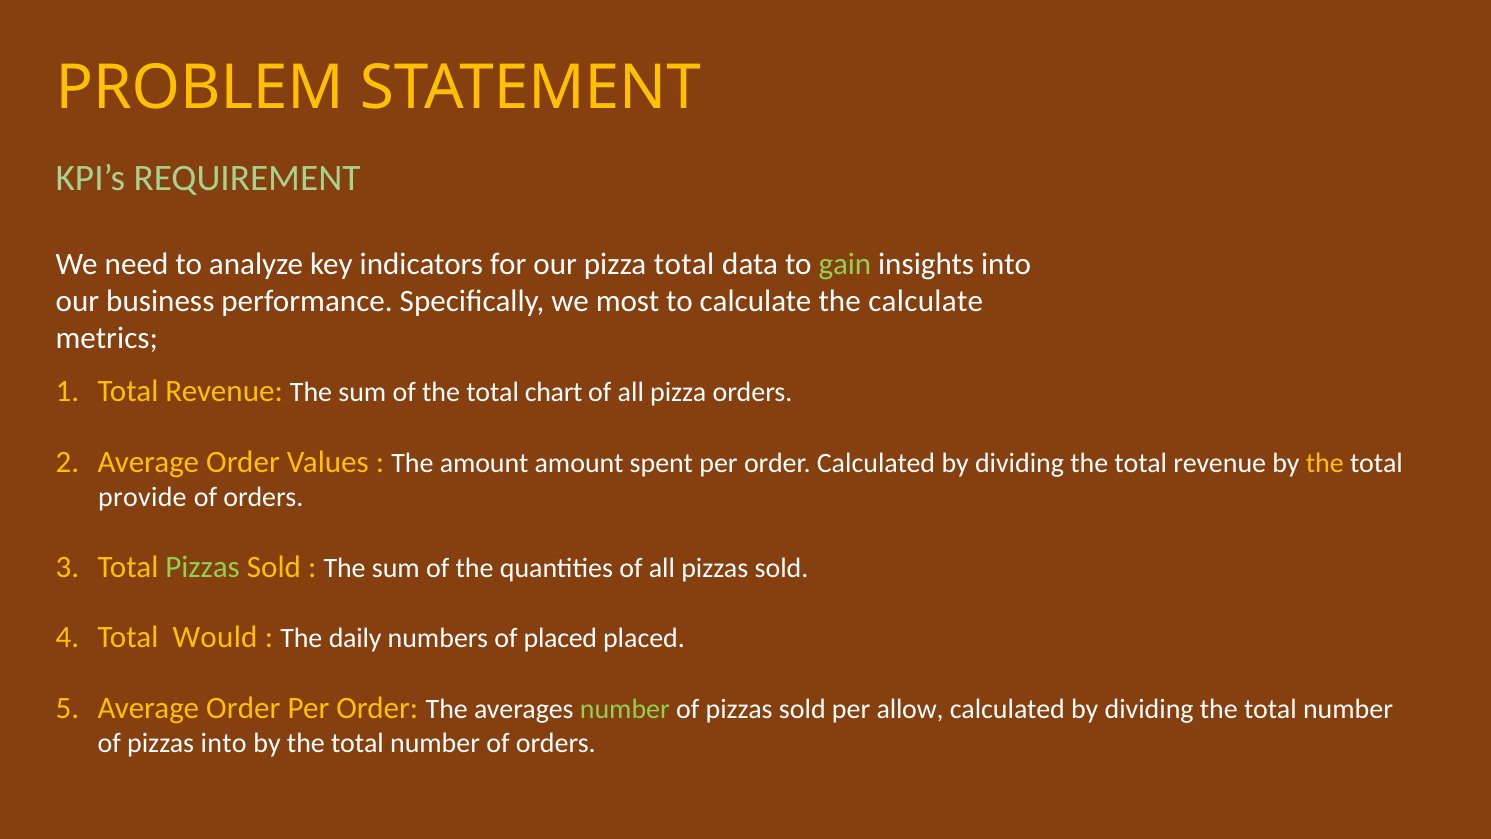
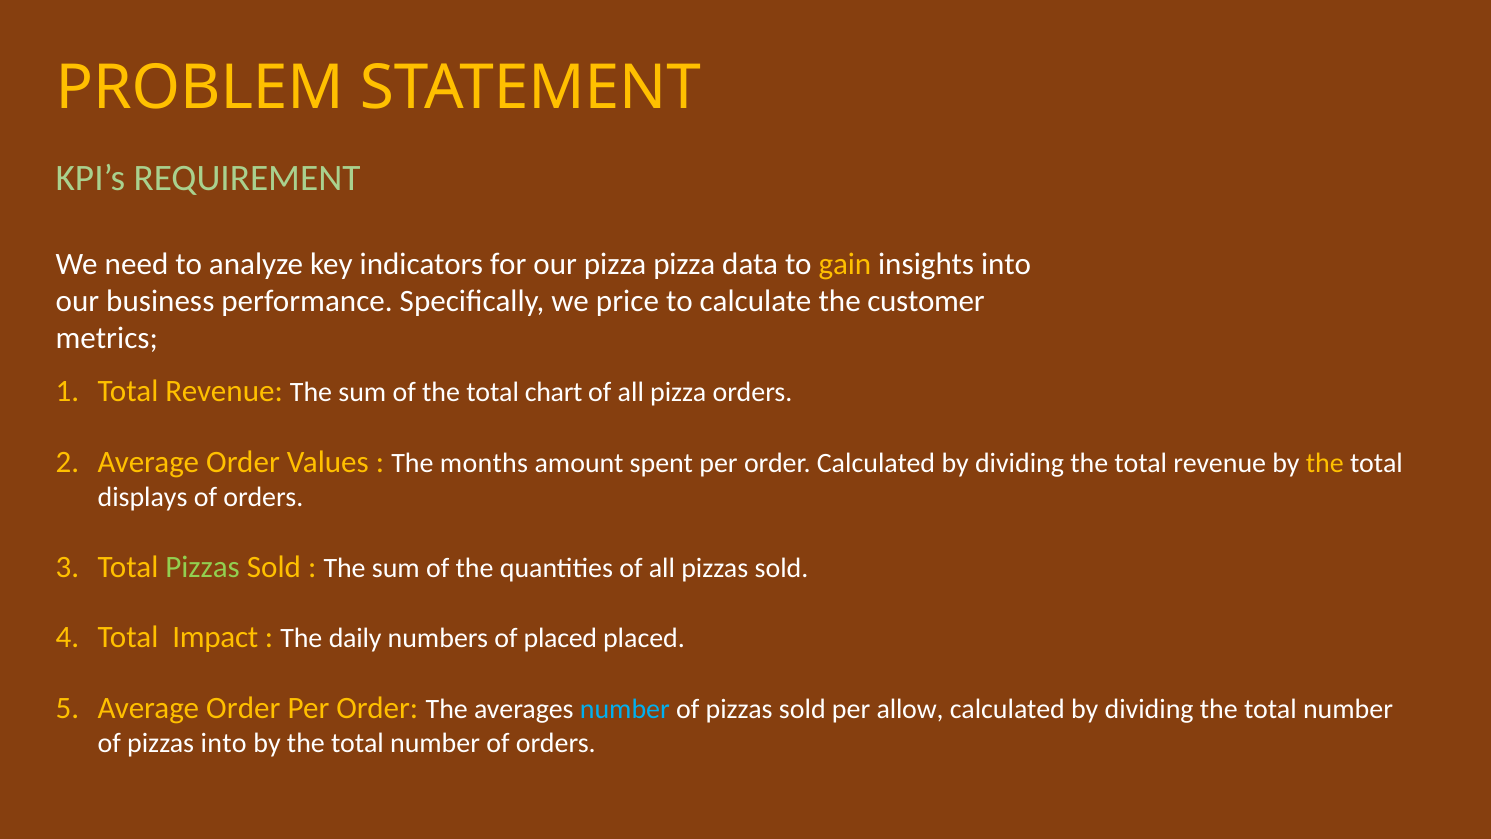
pizza total: total -> pizza (684, 264)
gain colour: light green -> yellow (845, 264)
most: most -> price (627, 301)
the calculate: calculate -> customer (926, 301)
The amount: amount -> months (484, 463)
provide: provide -> displays (143, 497)
Would: Would -> Impact (215, 637)
number colour: light green -> light blue (625, 709)
